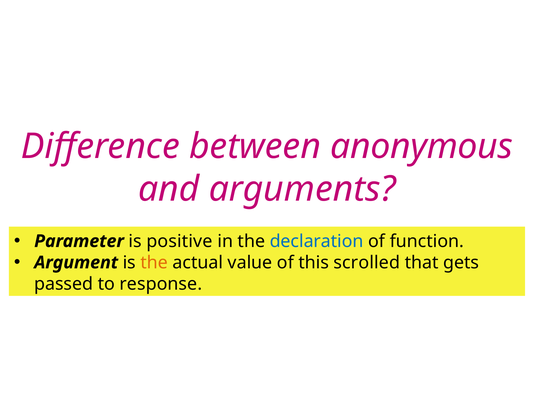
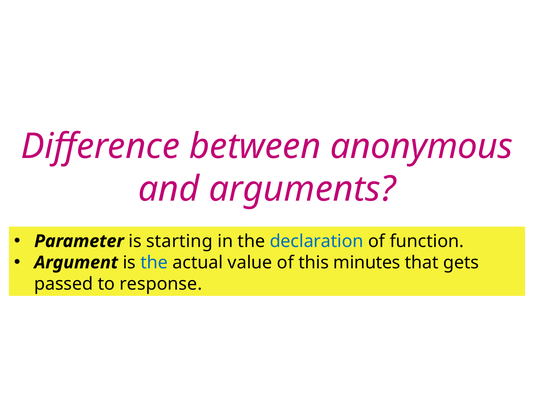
positive: positive -> starting (179, 241)
the colour: orange -> blue (154, 263)
scrolled: scrolled -> minutes (367, 263)
